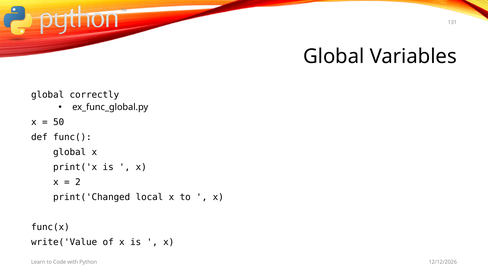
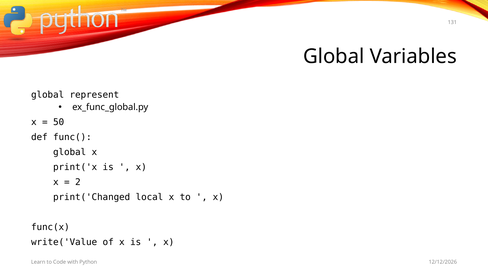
correctly: correctly -> represent (94, 95)
